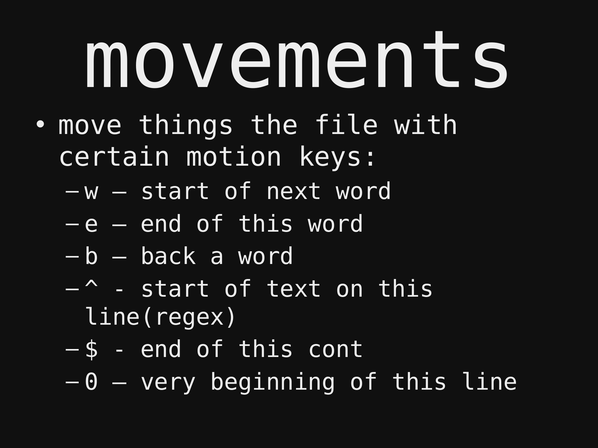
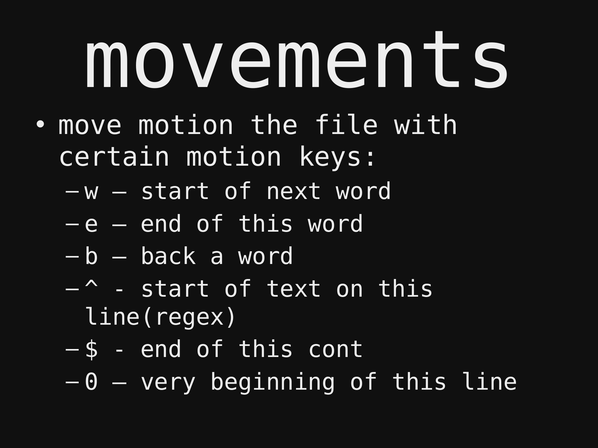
move things: things -> motion (186, 125)
